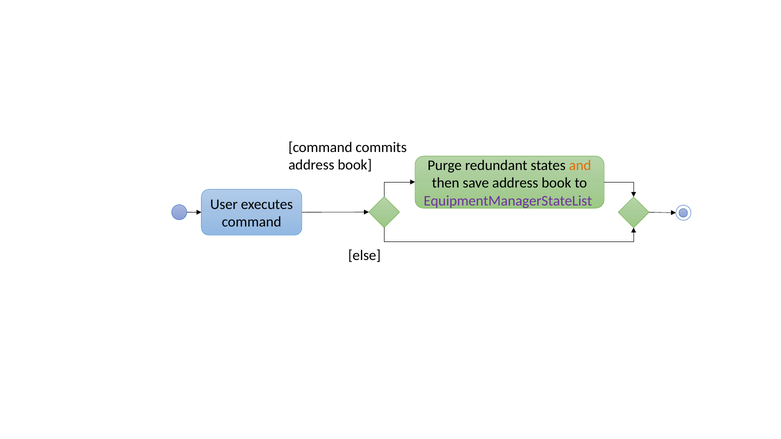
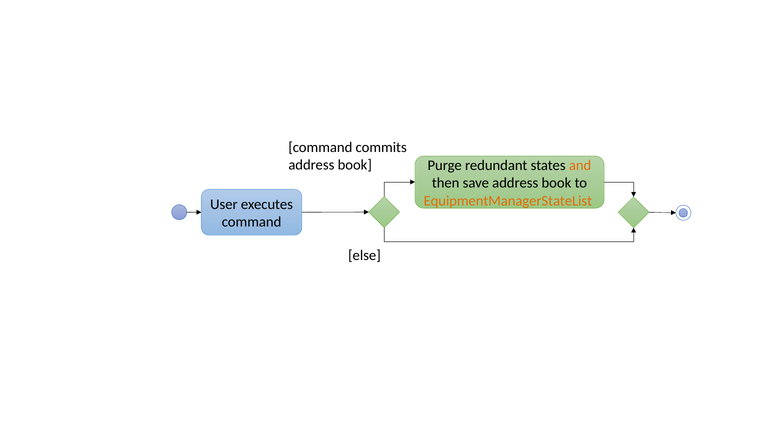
EquipmentManagerStateList colour: purple -> orange (508, 201)
